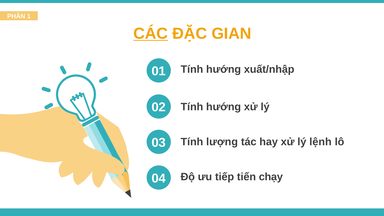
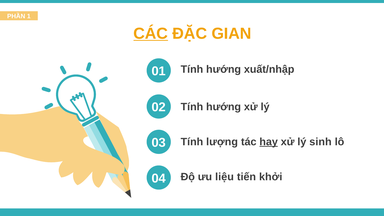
hay underline: none -> present (269, 142)
lệnh: lệnh -> sinh (320, 142)
tiếp: tiếp -> liệu (225, 177)
chạy: chạy -> khởi (271, 177)
